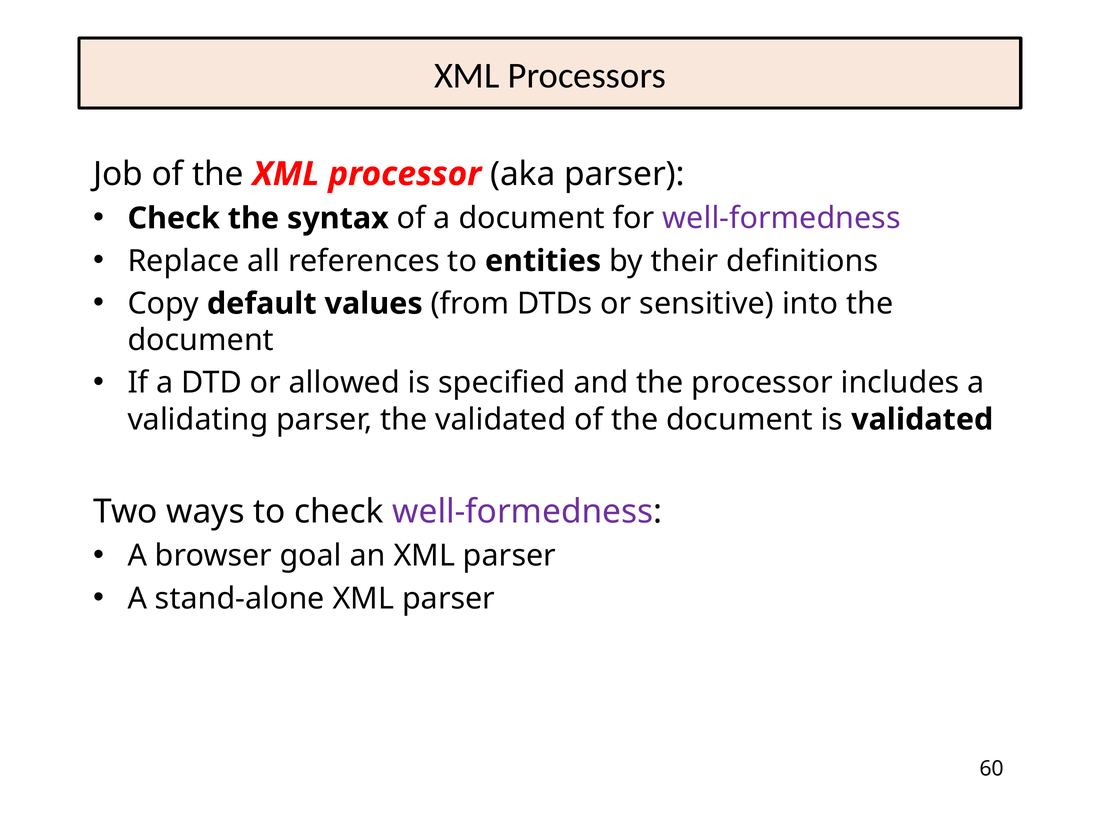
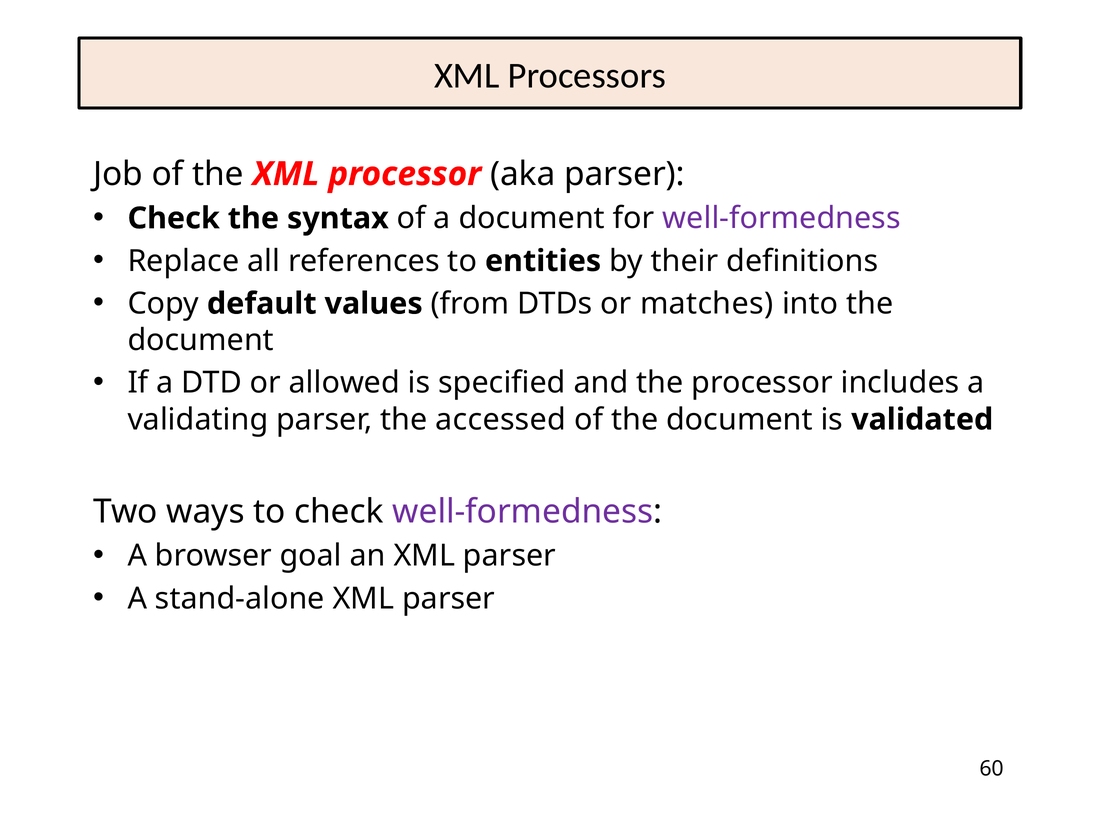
sensitive: sensitive -> matches (707, 304)
the validated: validated -> accessed (501, 420)
